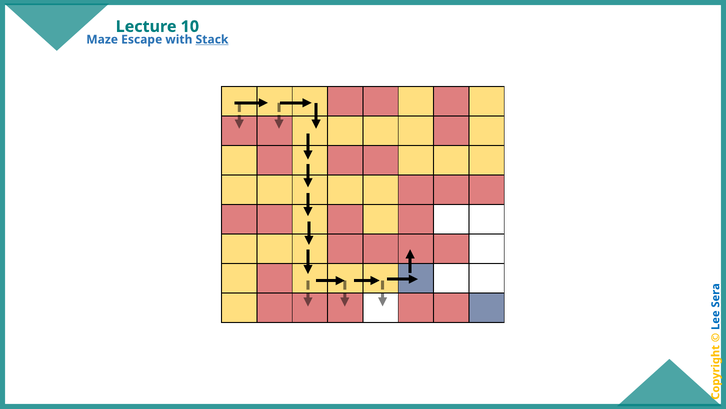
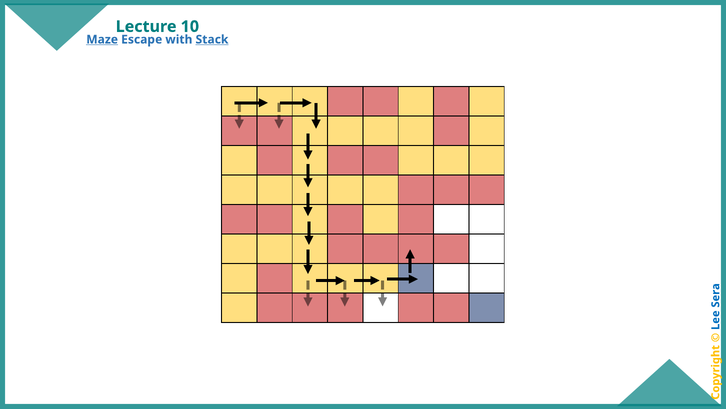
Maze underline: none -> present (102, 39)
